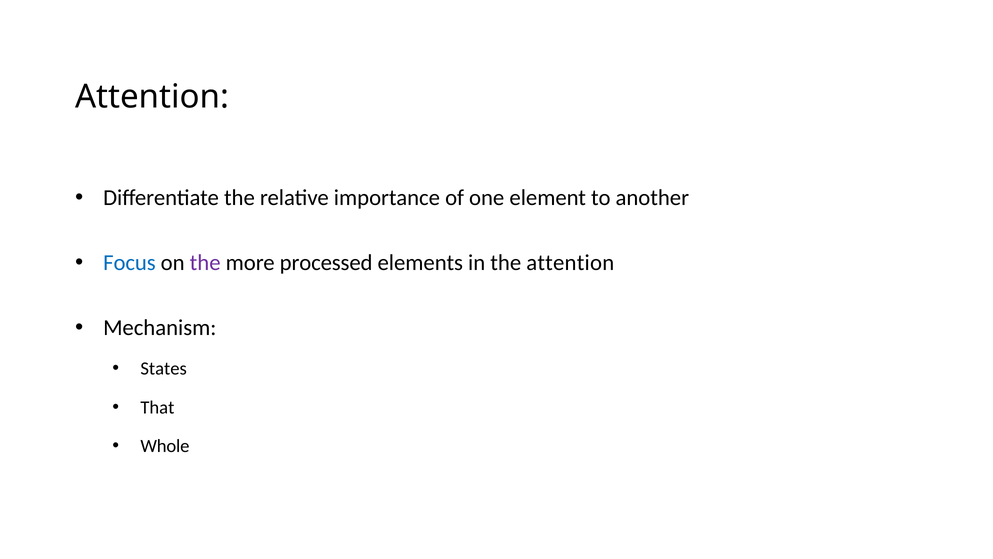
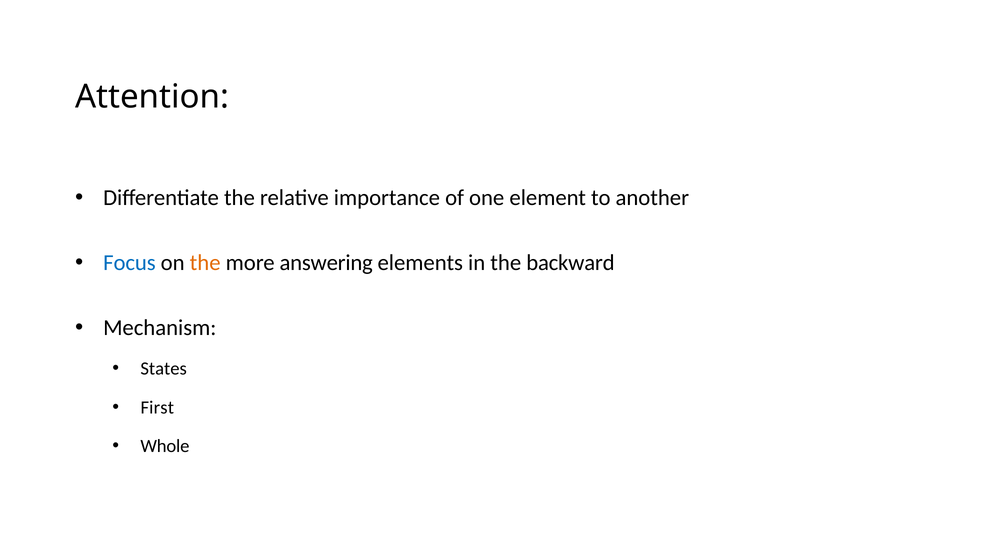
the colour: purple -> orange (205, 263)
processed: processed -> answering (326, 263)
the attention: attention -> backward (570, 263)
That: That -> First (157, 407)
